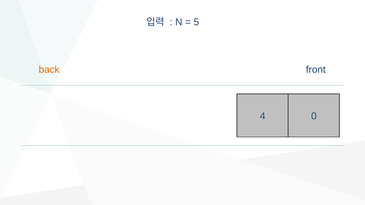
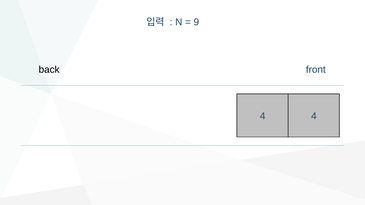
5: 5 -> 9 (196, 22)
back colour: orange -> black (49, 70)
4 0: 0 -> 4 (314, 116)
